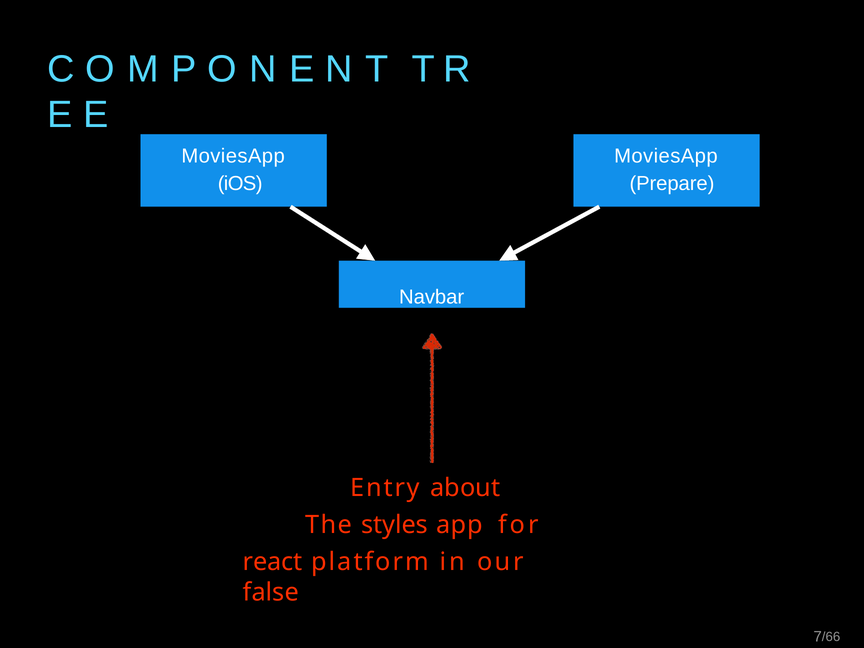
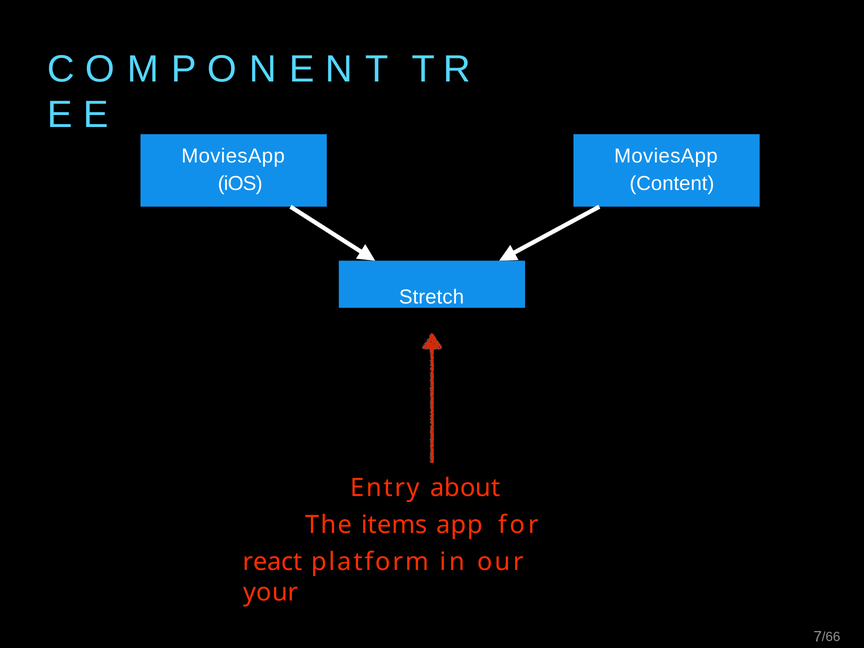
Prepare: Prepare -> Content (672, 184)
Navbar: Navbar -> Stretch (432, 297)
styles: styles -> items (394, 525)
false: false -> your (271, 592)
